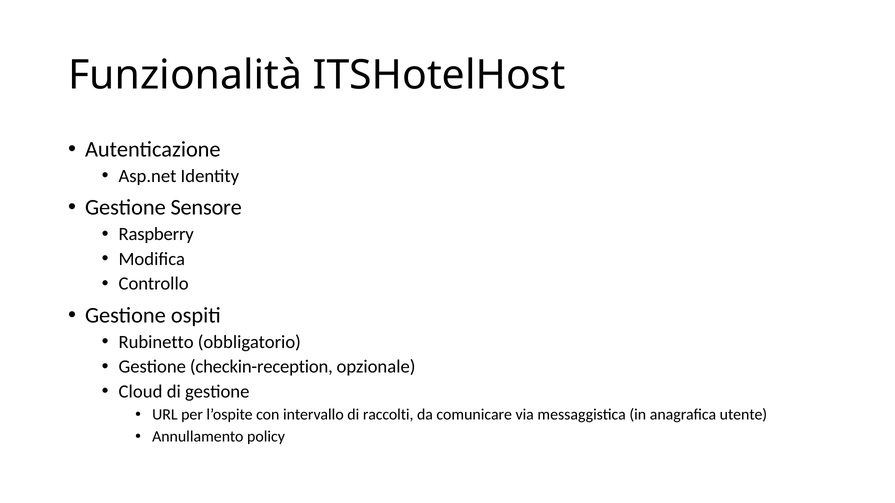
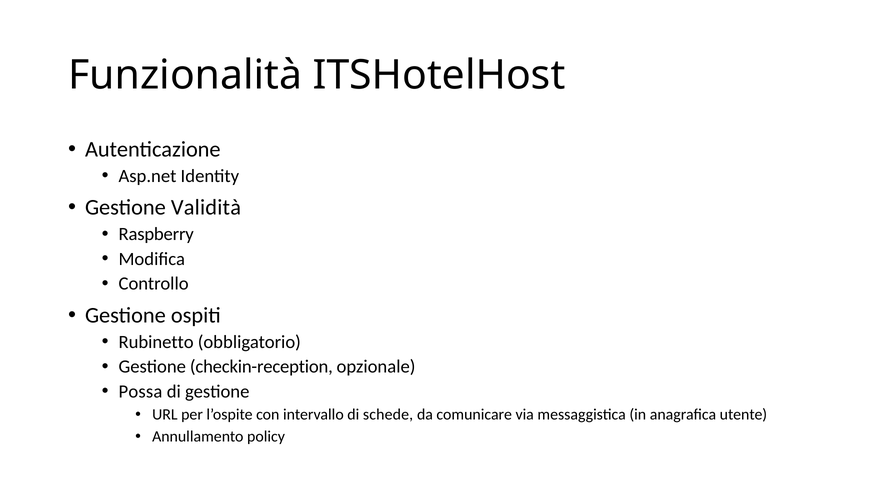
Sensore: Sensore -> Validità (206, 208)
Cloud: Cloud -> Possa (140, 392)
raccolti: raccolti -> schede (388, 415)
